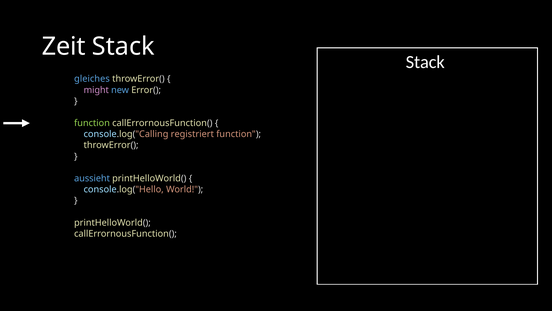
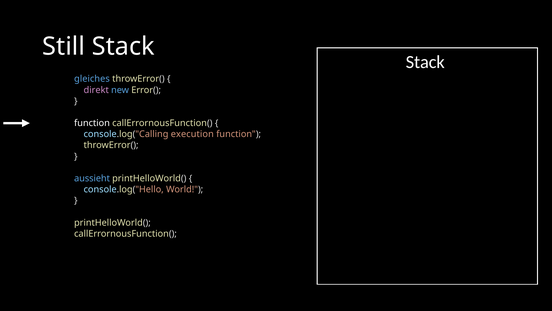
Zeit: Zeit -> Still (64, 46)
might: might -> direkt (96, 90)
function colour: light green -> white (92, 123)
registriert: registriert -> execution (192, 134)
